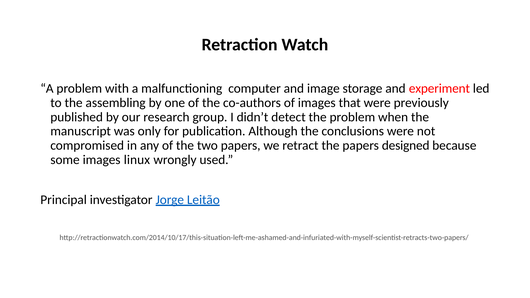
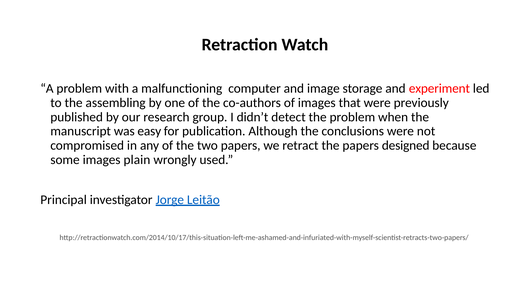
only: only -> easy (149, 131)
linux: linux -> plain (137, 160)
